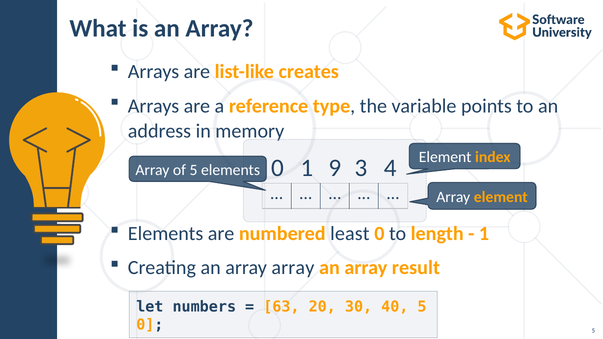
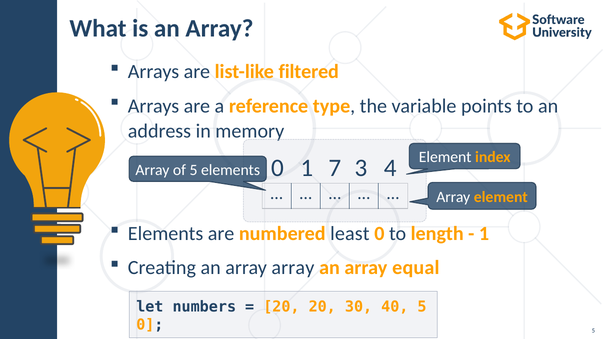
creates: creates -> filtered (309, 72)
9: 9 -> 7 (335, 168)
result: result -> equal (416, 268)
63: 63 -> 20 (281, 307)
